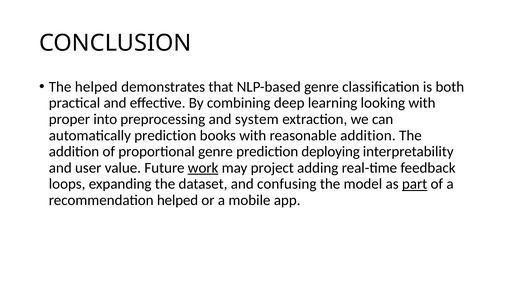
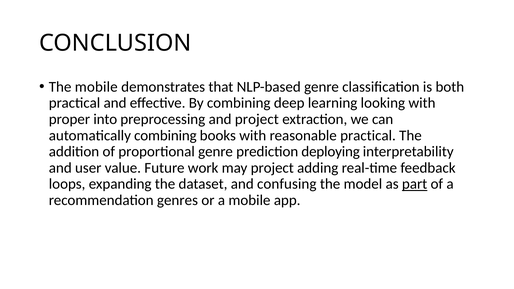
The helped: helped -> mobile (96, 87)
and system: system -> project (257, 119)
automatically prediction: prediction -> combining (165, 135)
reasonable addition: addition -> practical (368, 135)
work underline: present -> none (203, 168)
recommendation helped: helped -> genres (177, 200)
